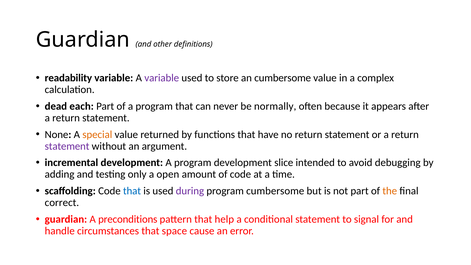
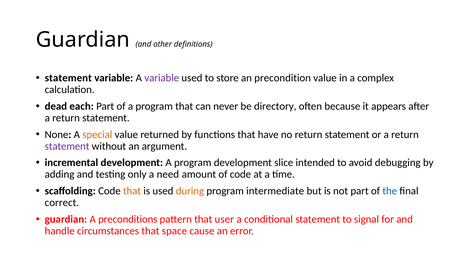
readability: readability -> statement (68, 78)
an cumbersome: cumbersome -> precondition (283, 78)
normally: normally -> directory (275, 106)
open: open -> need (168, 174)
that colour: blue -> orange (132, 191)
during colour: purple -> orange (190, 191)
program cumbersome: cumbersome -> intermediate (275, 191)
the colour: orange -> blue (390, 191)
help: help -> user (224, 219)
